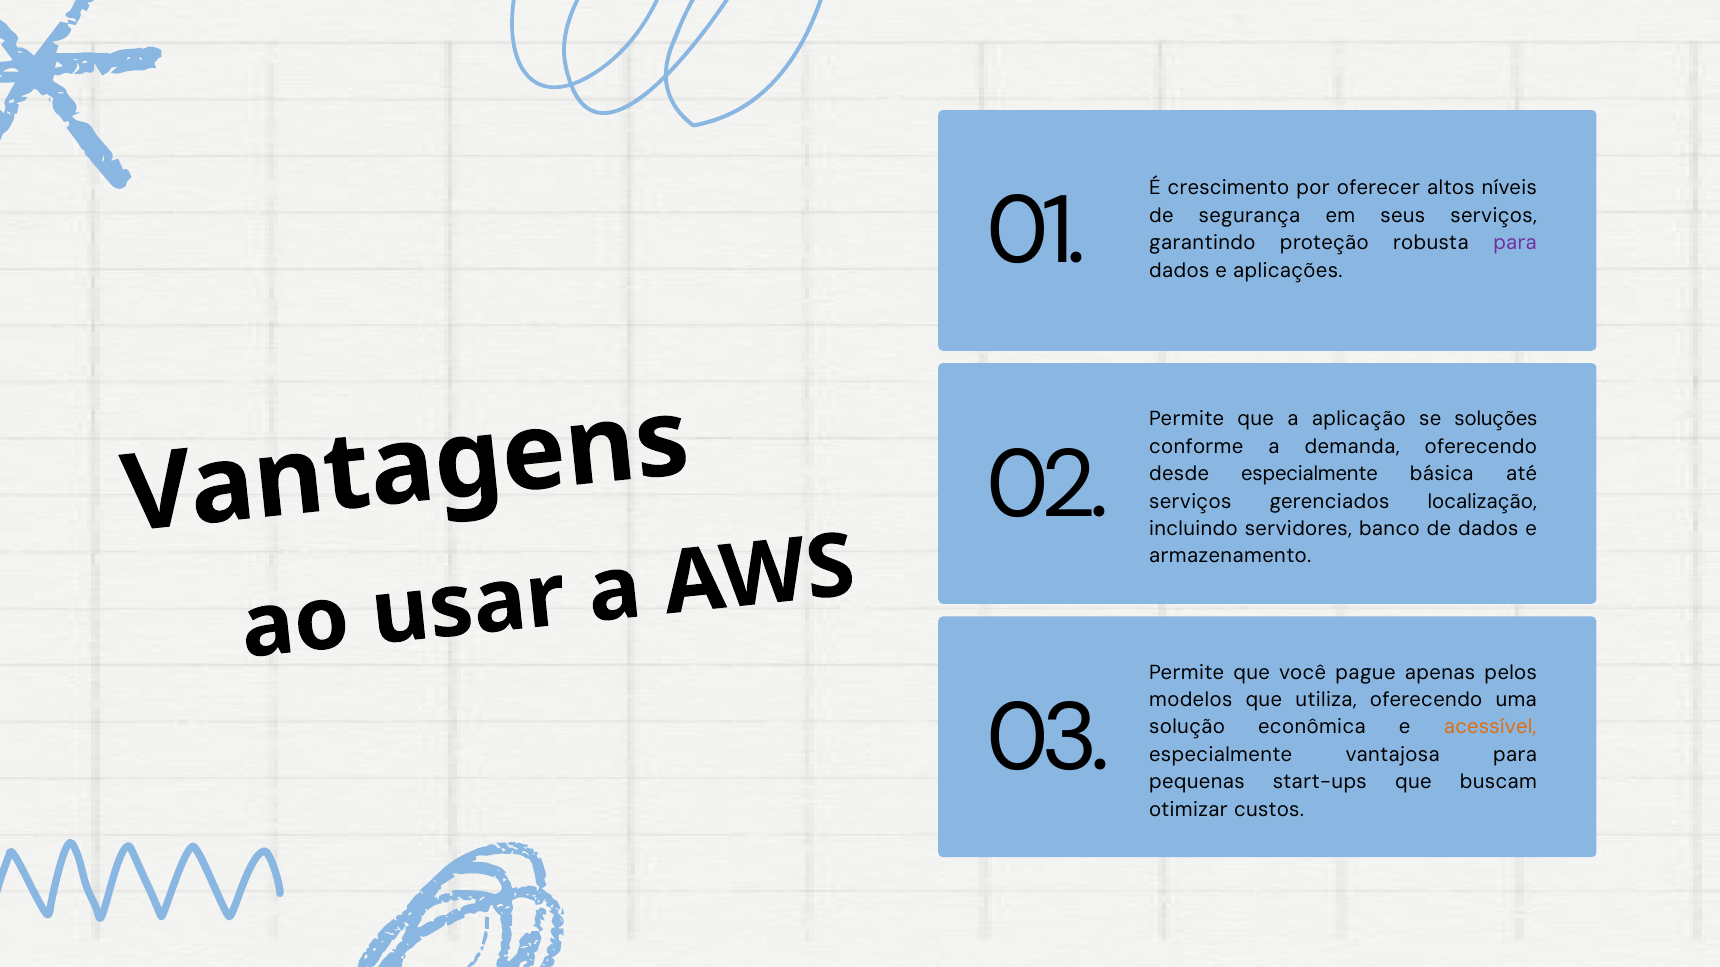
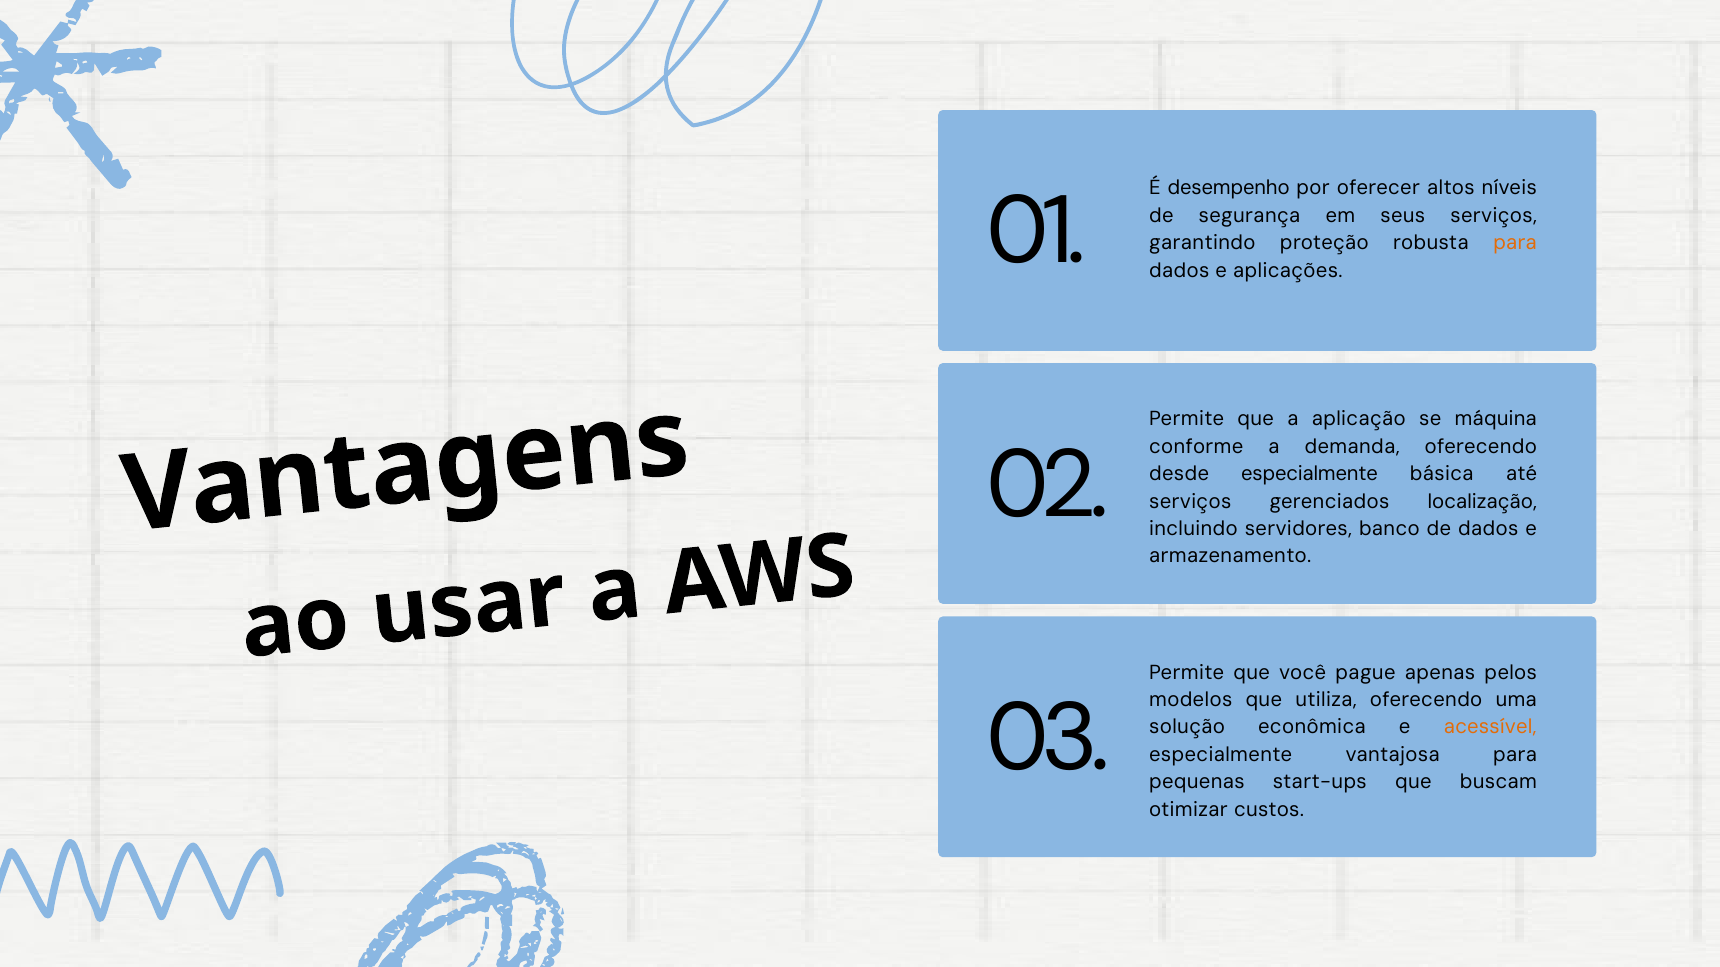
crescimento: crescimento -> desempenho (1229, 188)
para colour: purple -> orange (1515, 243)
soluções: soluções -> máquina (1496, 419)
